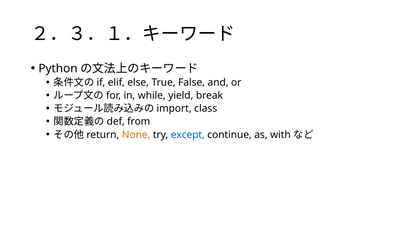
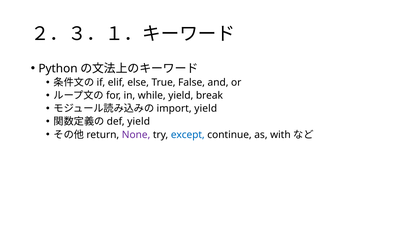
class: class -> yield (206, 109)
from: from -> yield (139, 122)
None colour: orange -> purple (136, 135)
